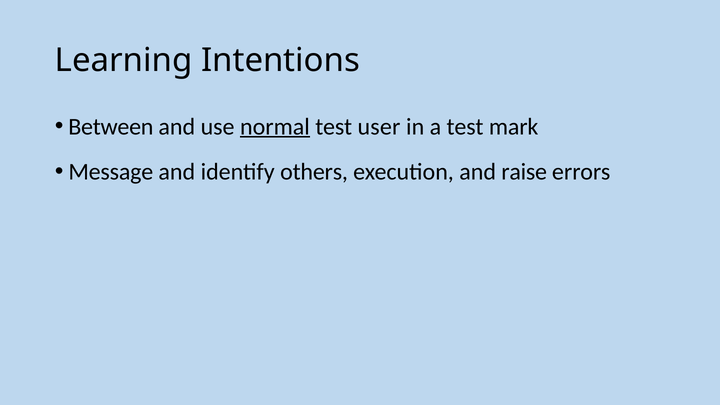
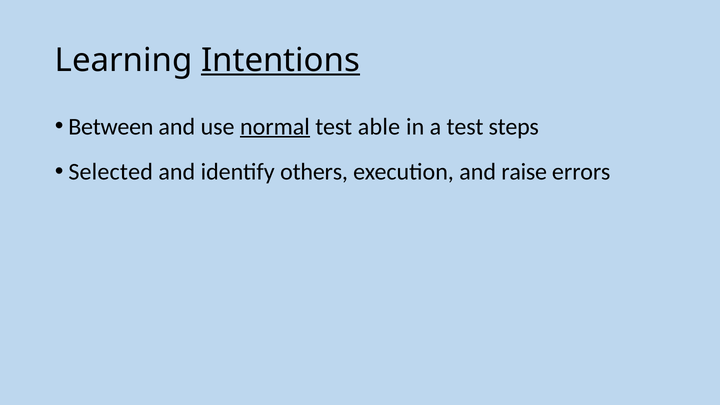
Intentions underline: none -> present (281, 60)
user: user -> able (379, 127)
mark: mark -> steps (514, 127)
Message: Message -> Selected (111, 172)
